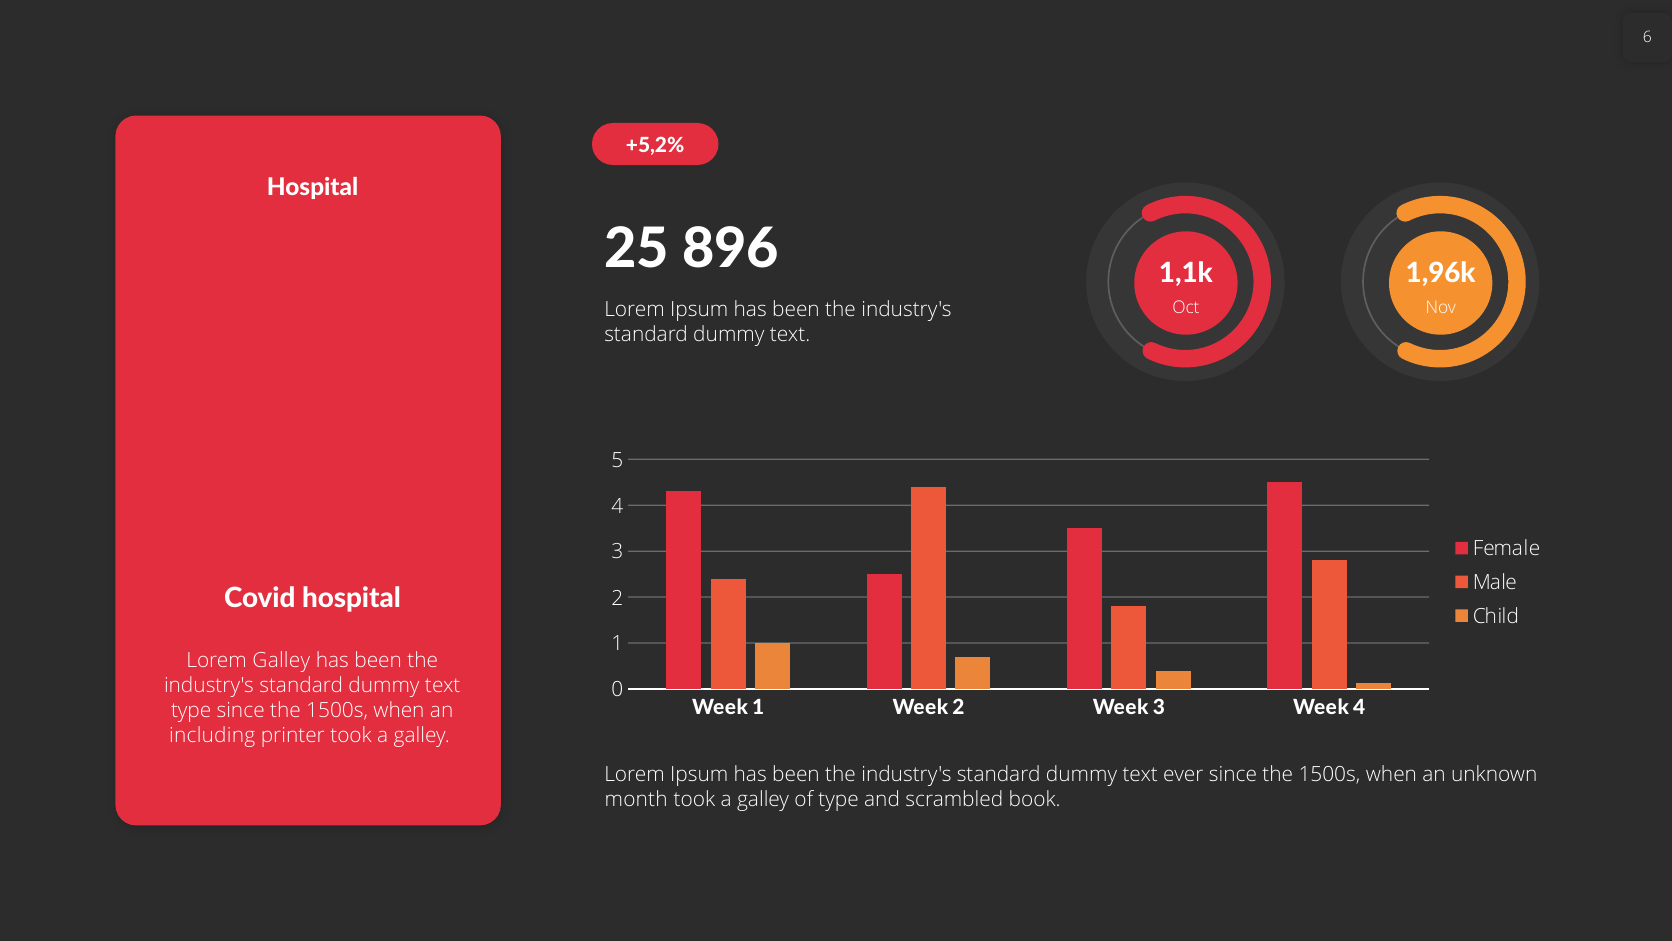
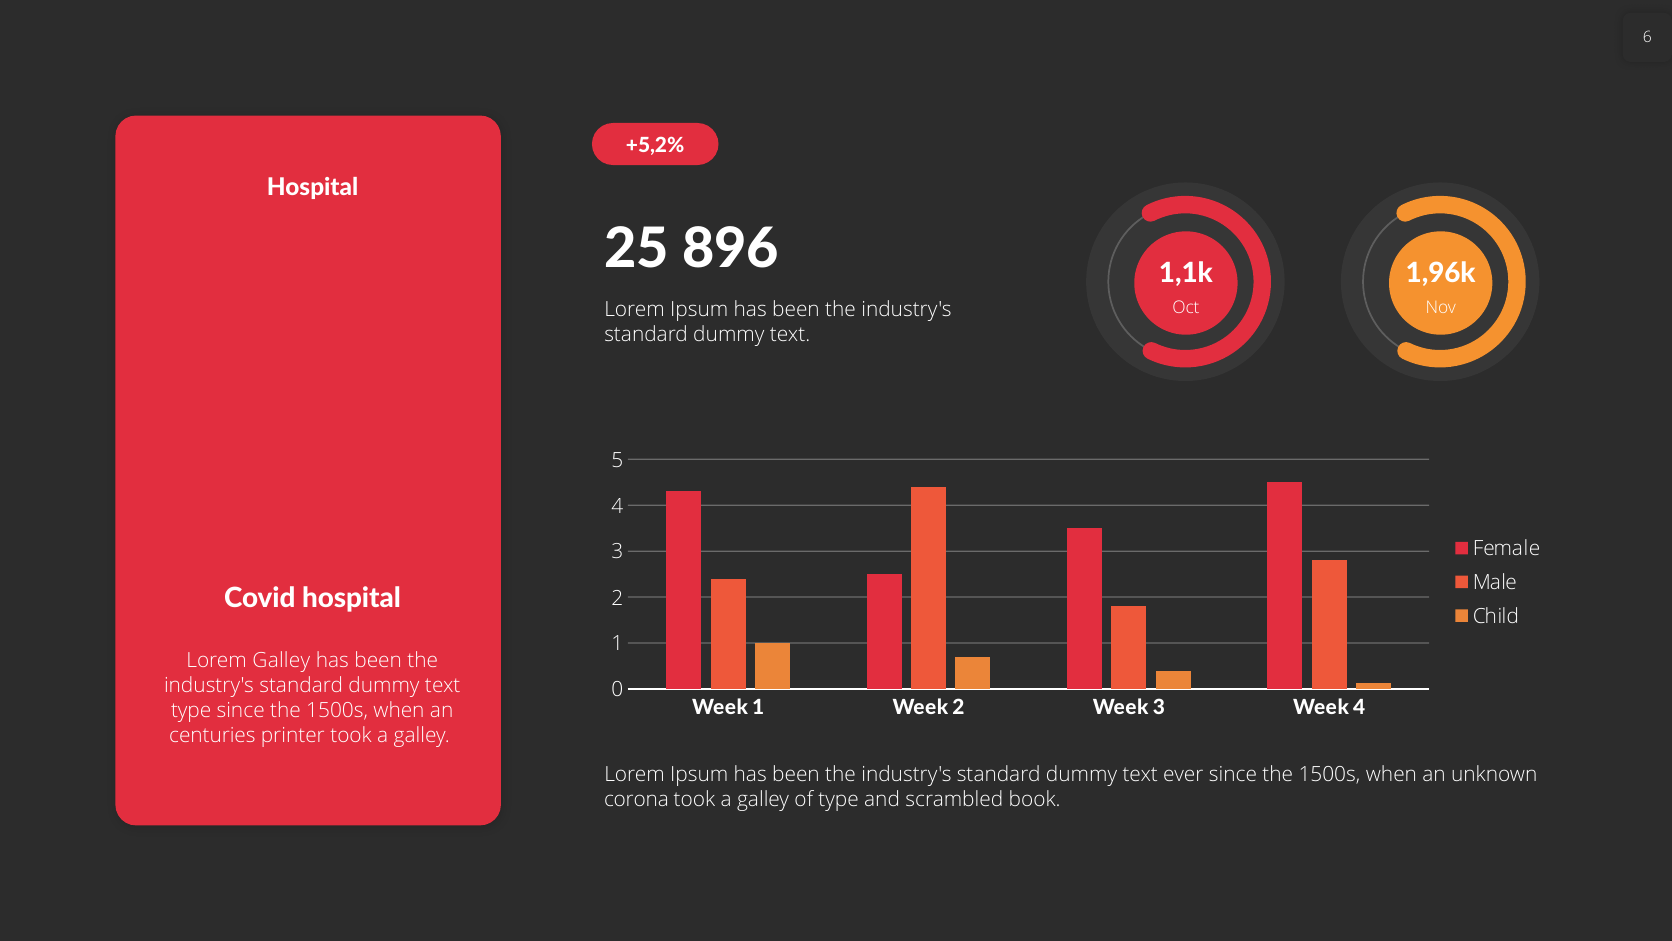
including: including -> centuries (212, 735)
month: month -> corona (636, 799)
